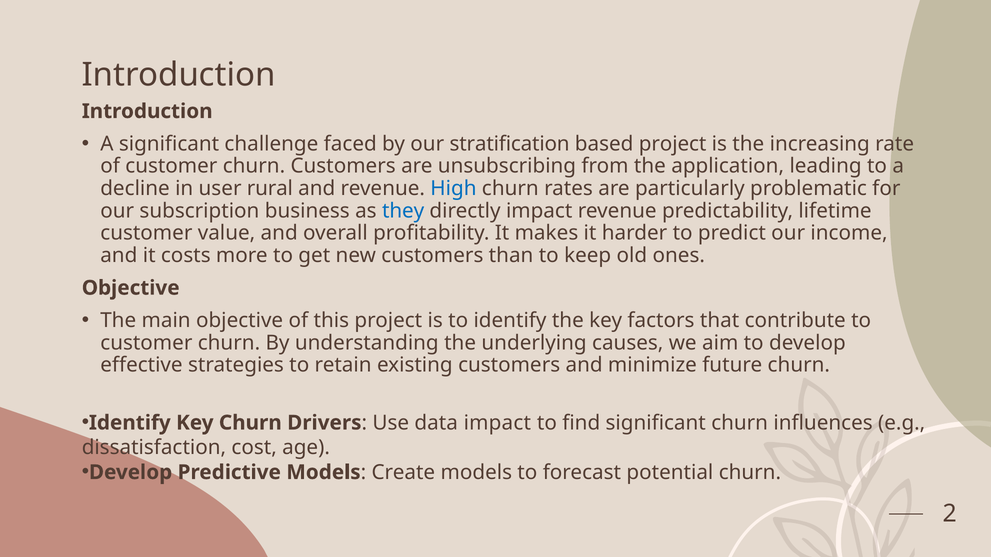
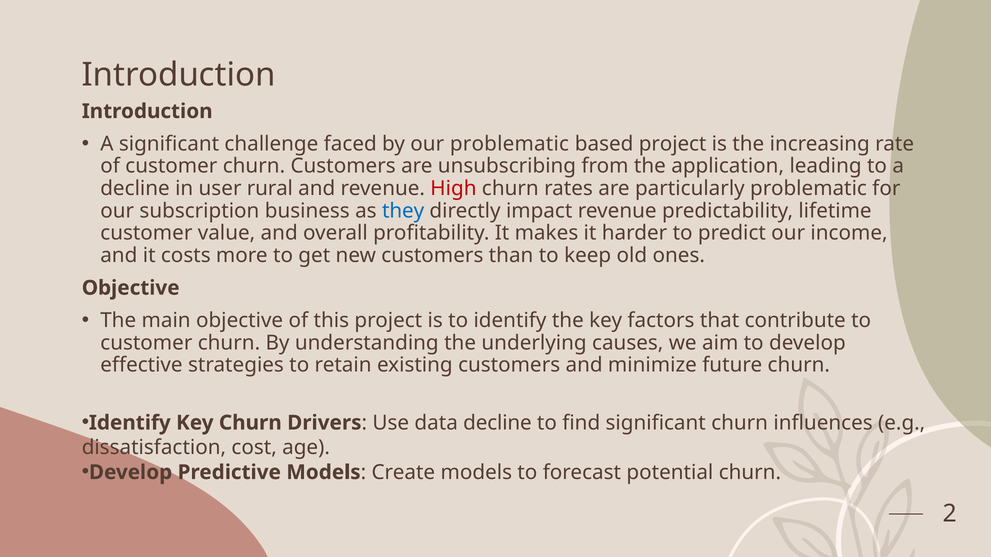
our stratification: stratification -> problematic (509, 144)
High colour: blue -> red (453, 189)
data impact: impact -> decline (497, 423)
